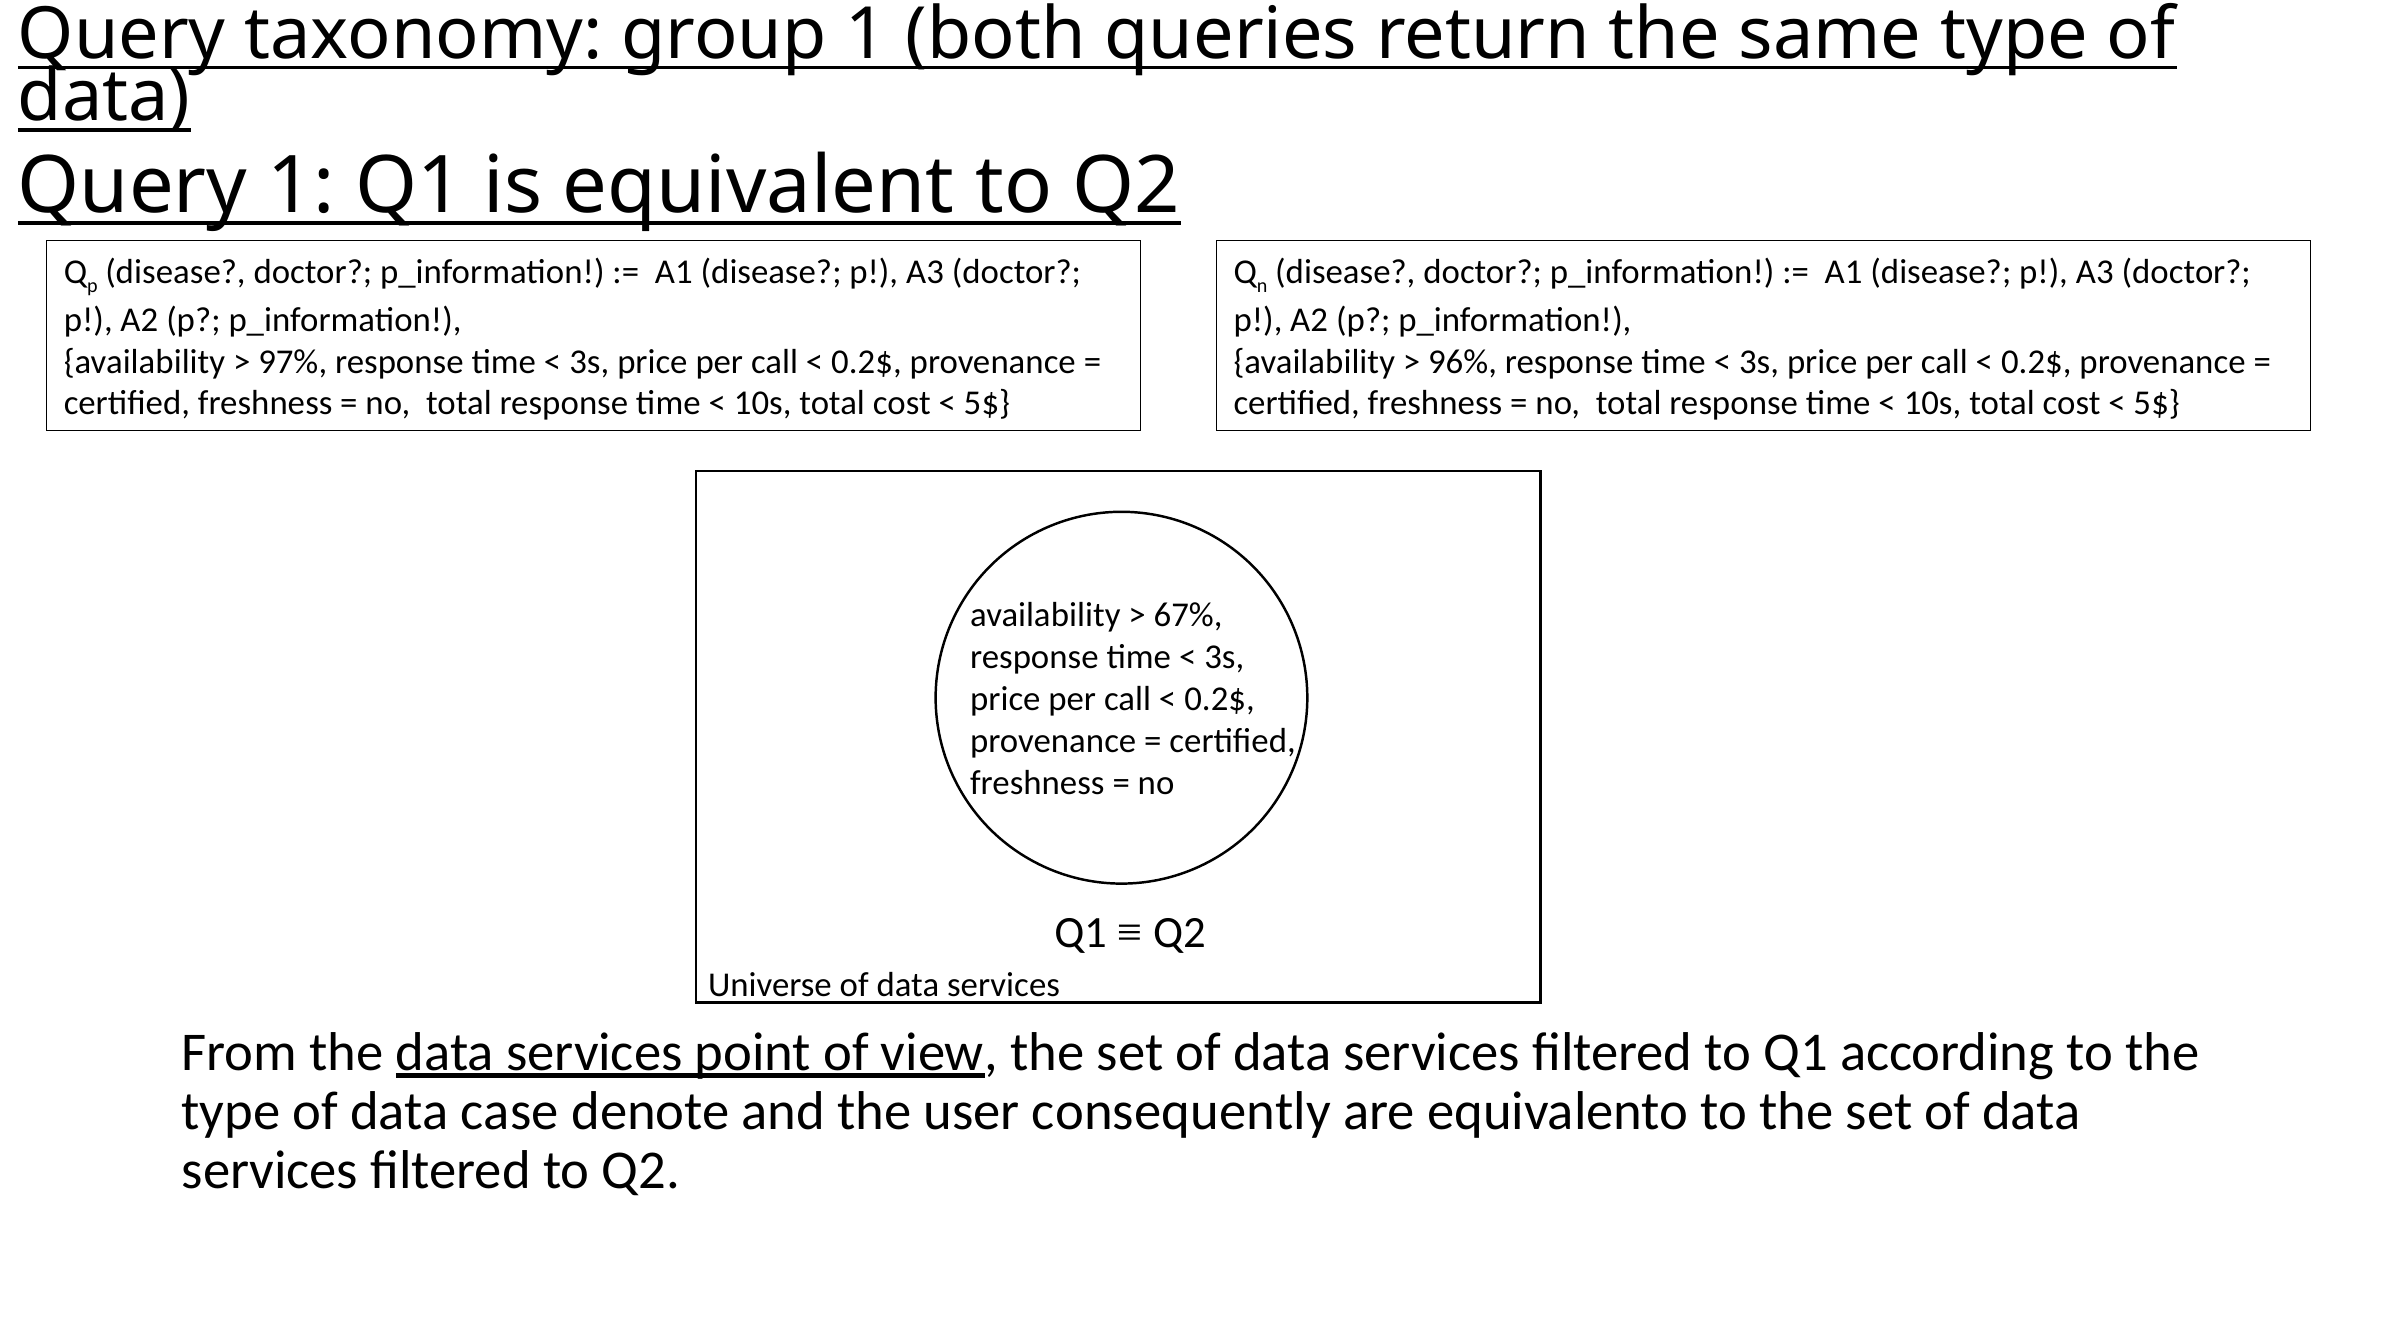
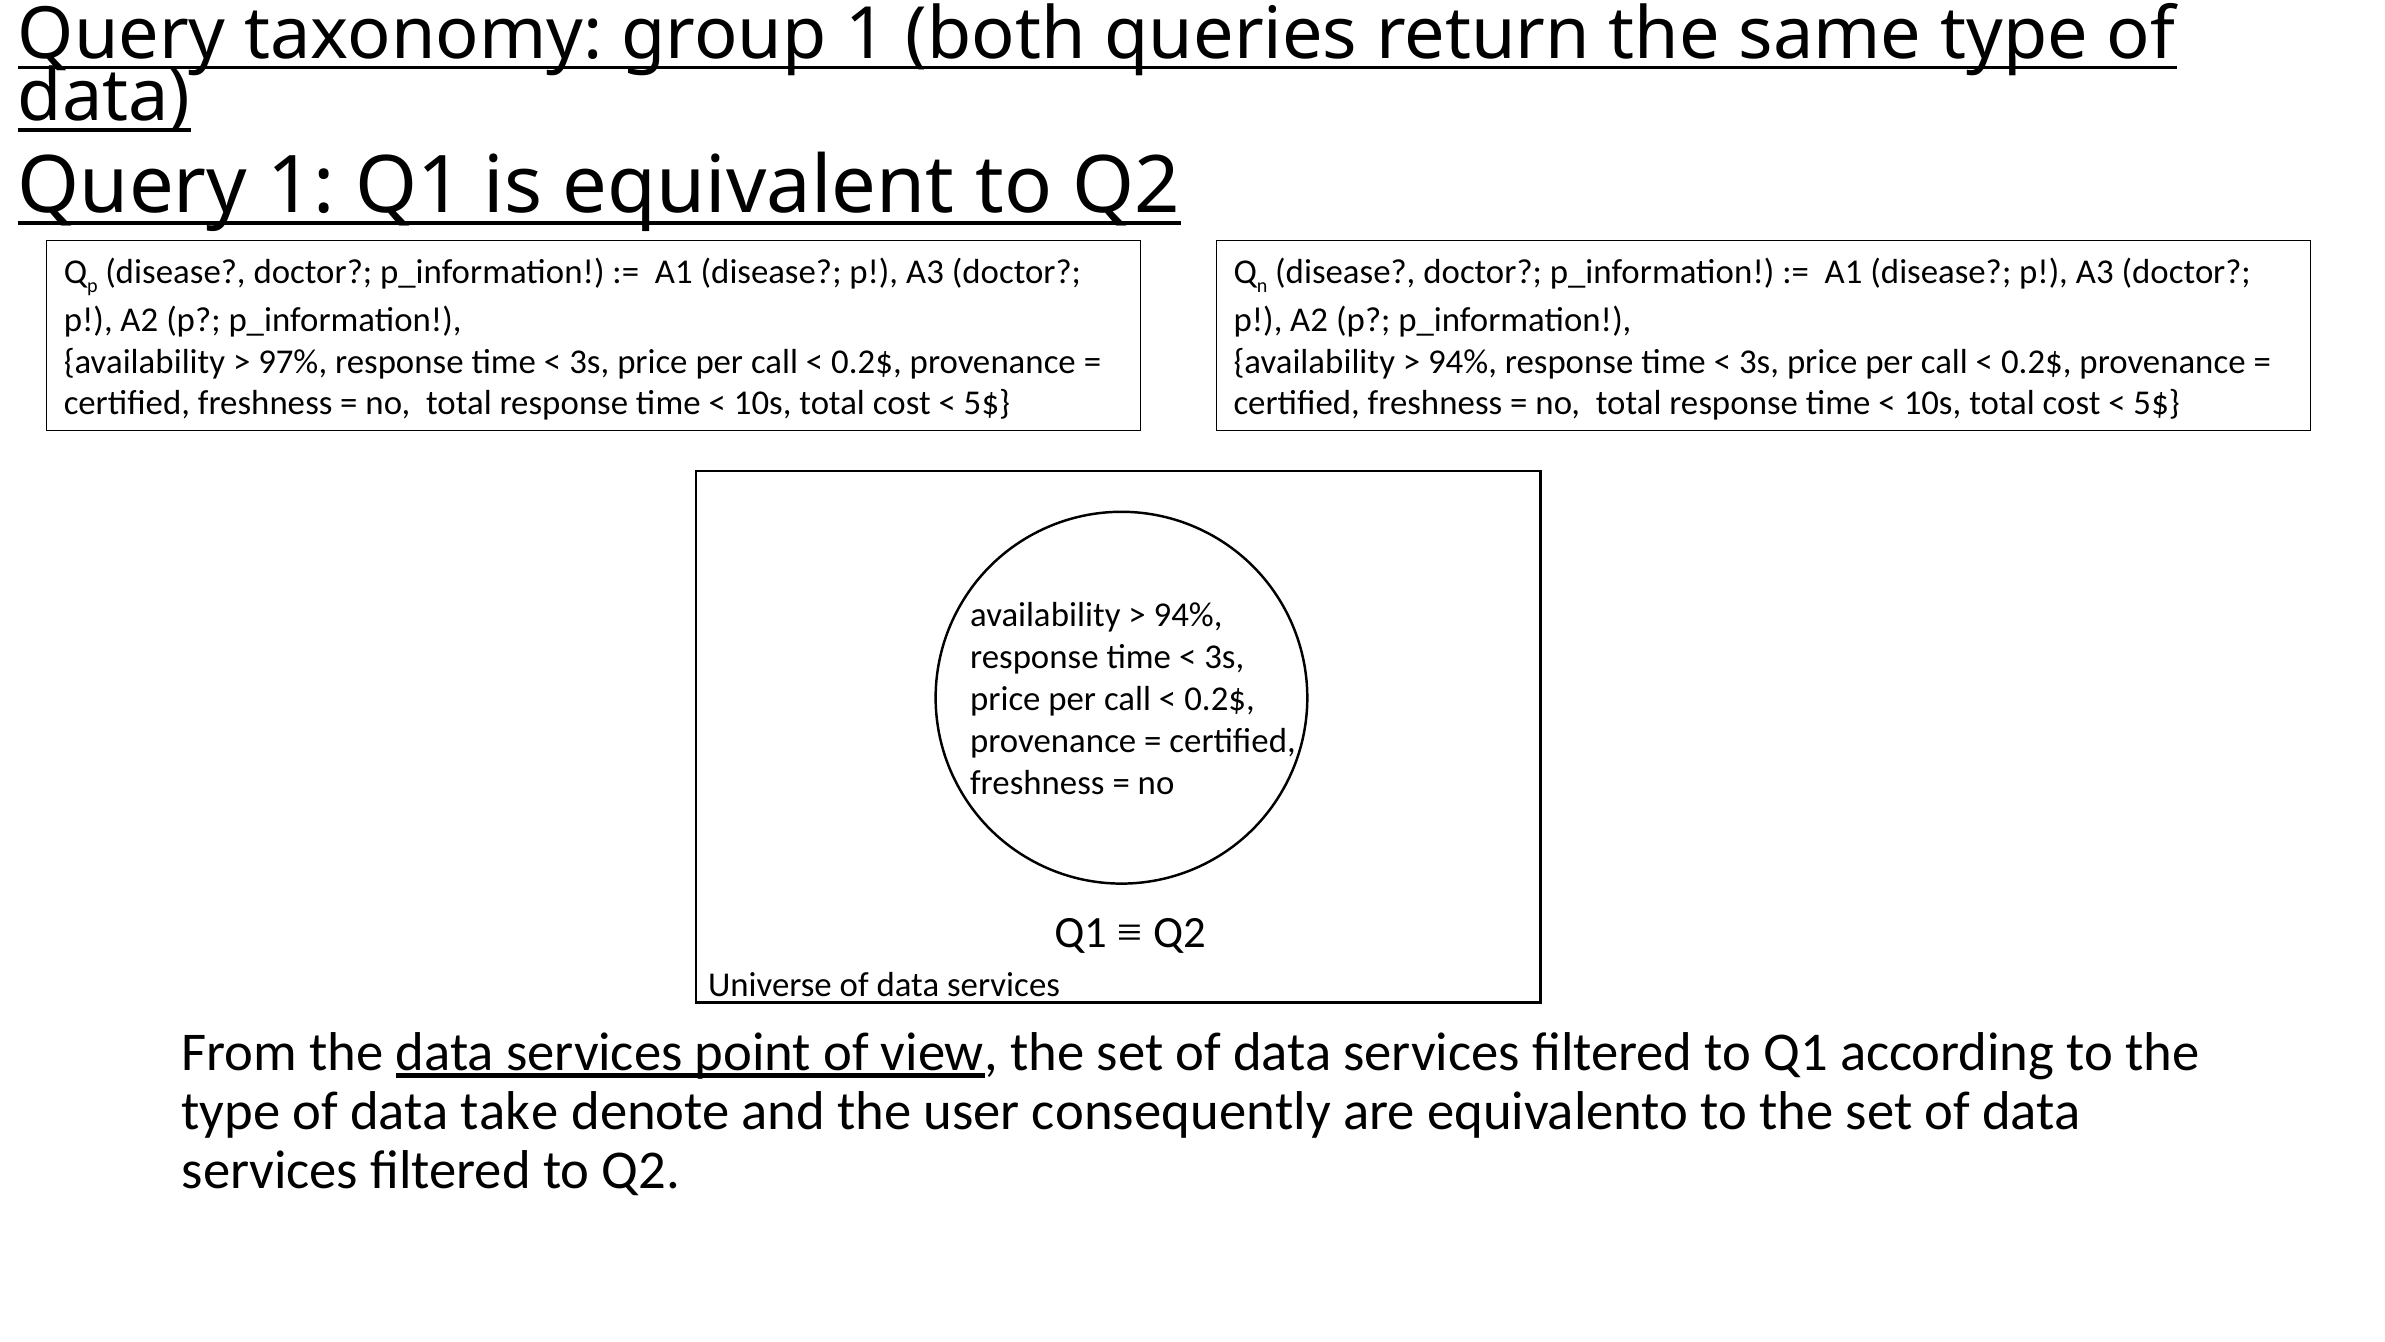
96%: 96% -> 94% (1462, 361)
67%: 67% -> 94% (1188, 615)
case: case -> take (510, 1111)
